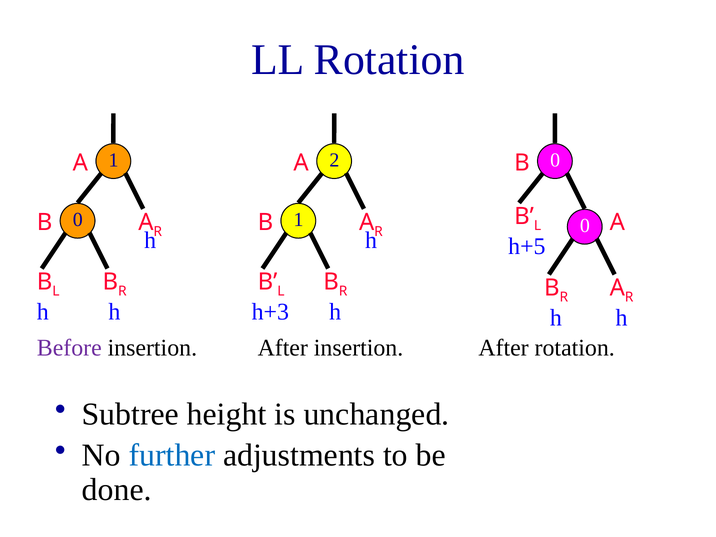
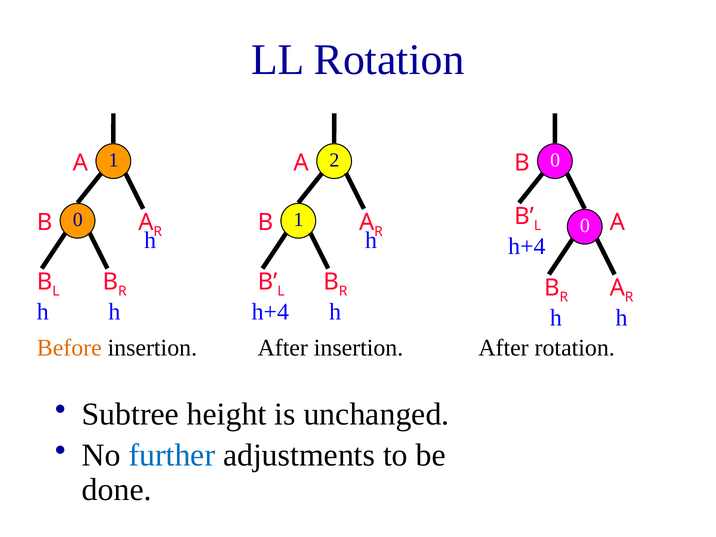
h+5: h+5 -> h+4 (527, 246)
h+3: h+3 -> h+4 (270, 312)
Before colour: purple -> orange (69, 348)
